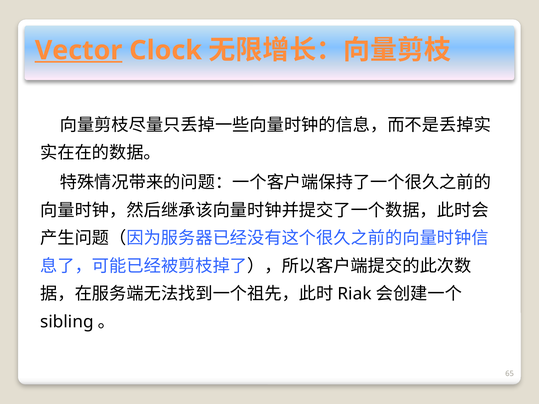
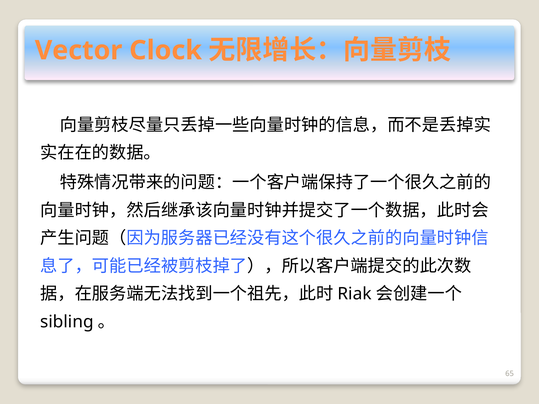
Vector underline: present -> none (79, 50)
